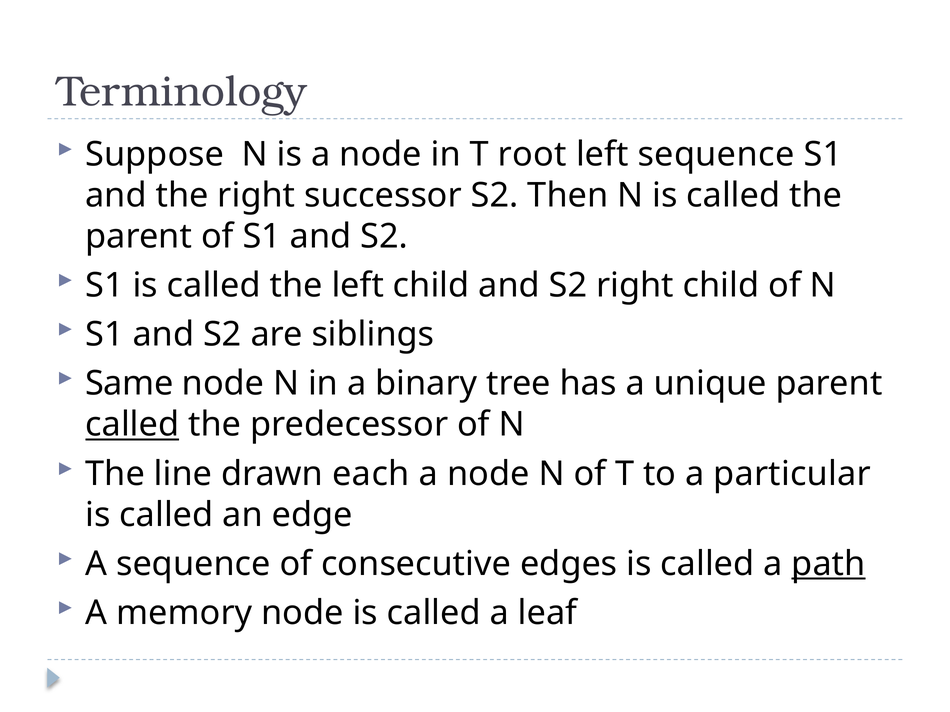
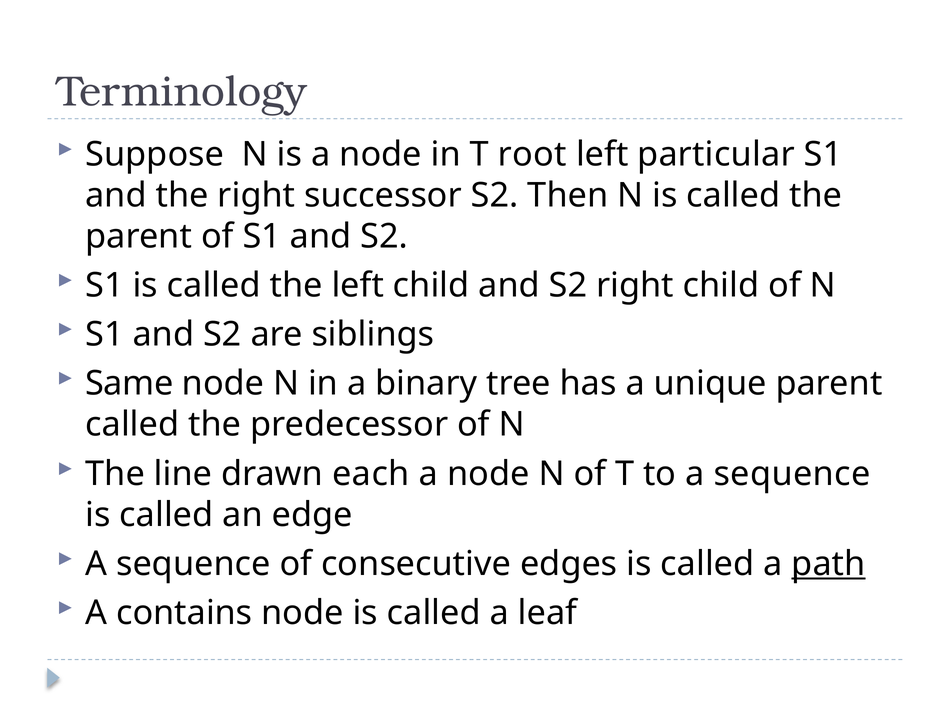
left sequence: sequence -> particular (716, 154)
called underline: present -> none (132, 425)
to a particular: particular -> sequence (792, 474)
memory: memory -> contains (184, 613)
